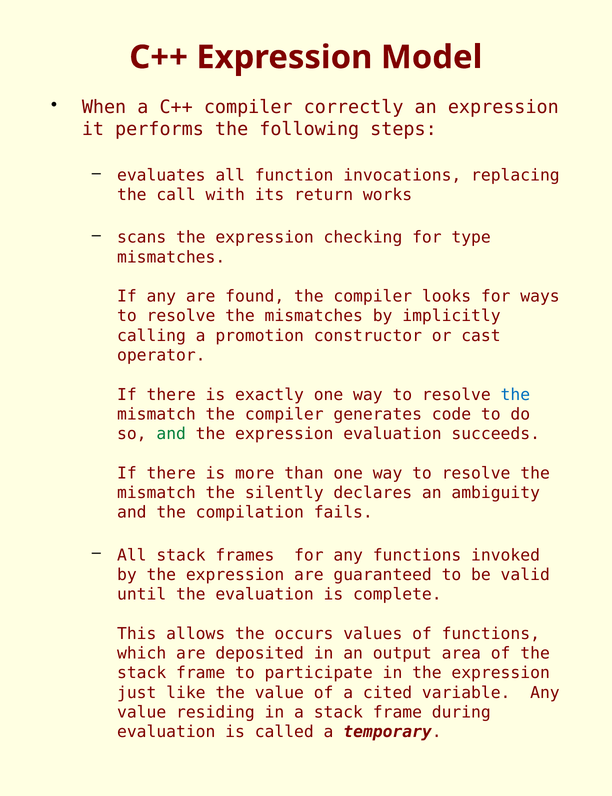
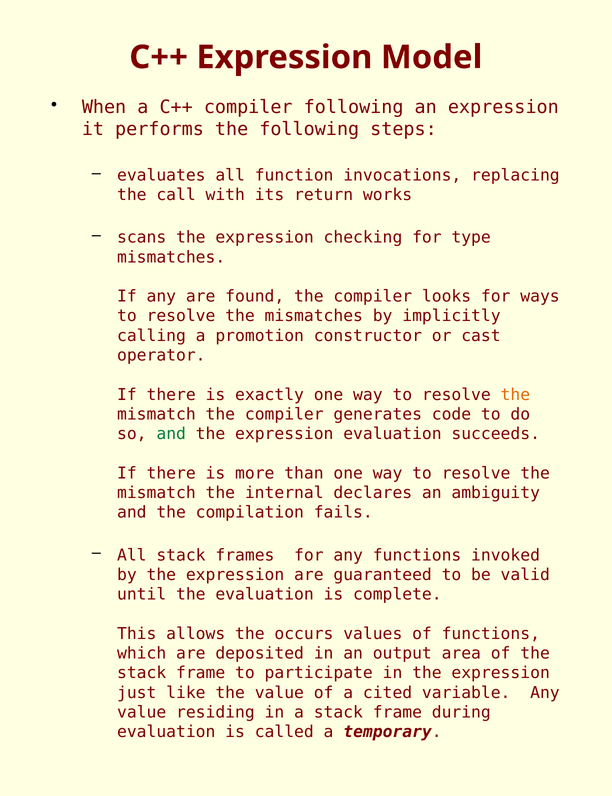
compiler correctly: correctly -> following (354, 107)
the colour: blue -> orange (515, 395)
silently: silently -> internal (284, 493)
